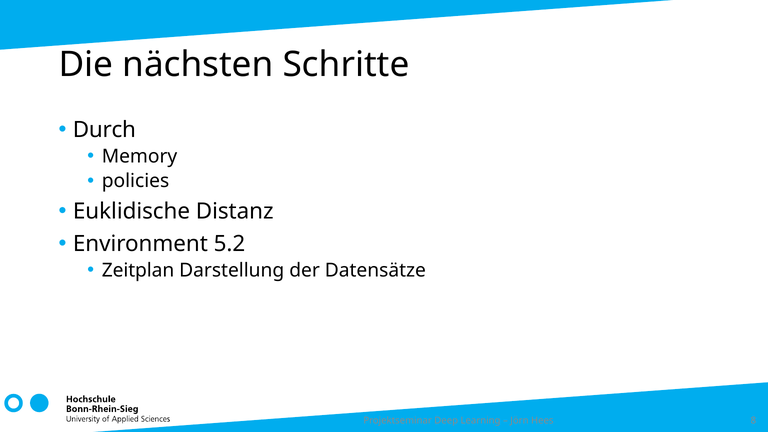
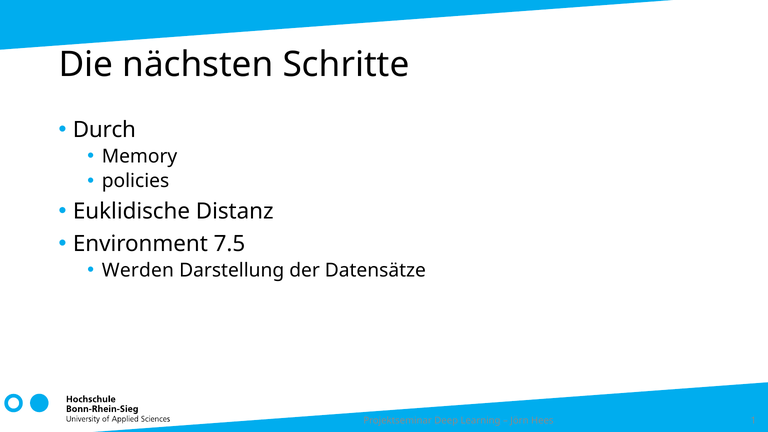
5.2: 5.2 -> 7.5 (229, 244)
Zeitplan: Zeitplan -> Werden (138, 270)
8: 8 -> 1 (753, 420)
